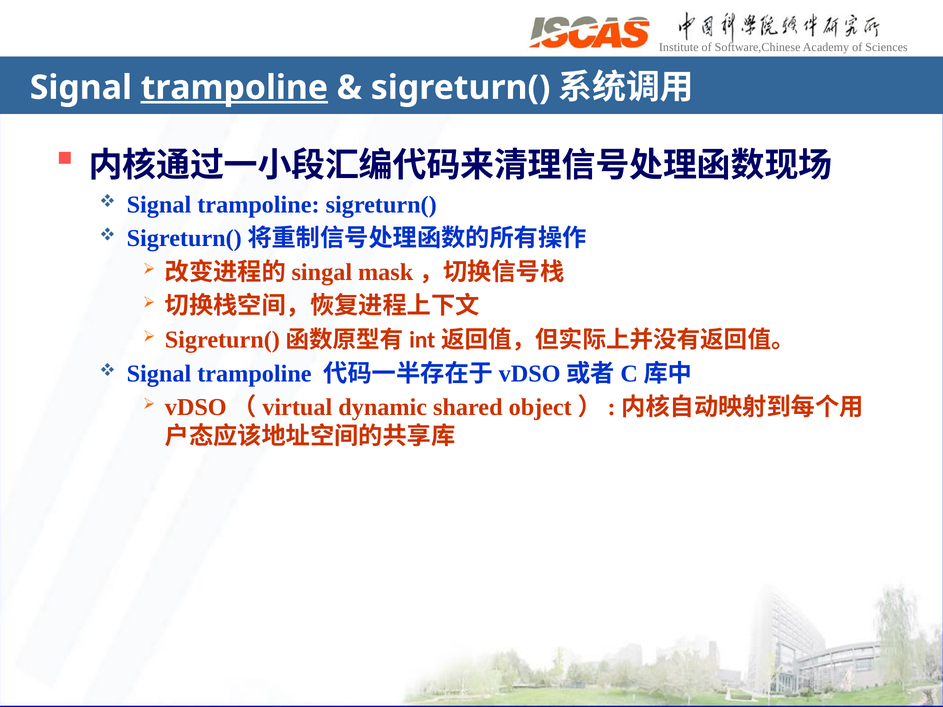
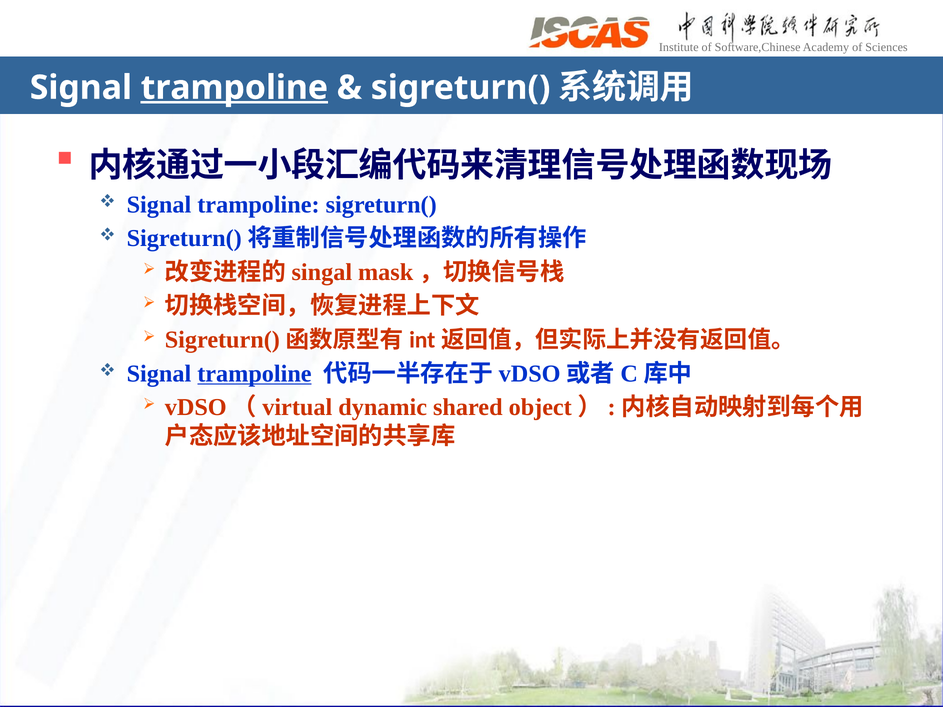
trampoline underline: none -> present (254, 374)
